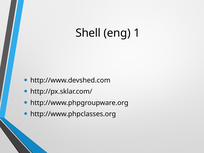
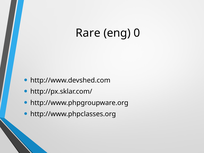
Shell: Shell -> Rare (88, 33)
1: 1 -> 0 (137, 33)
